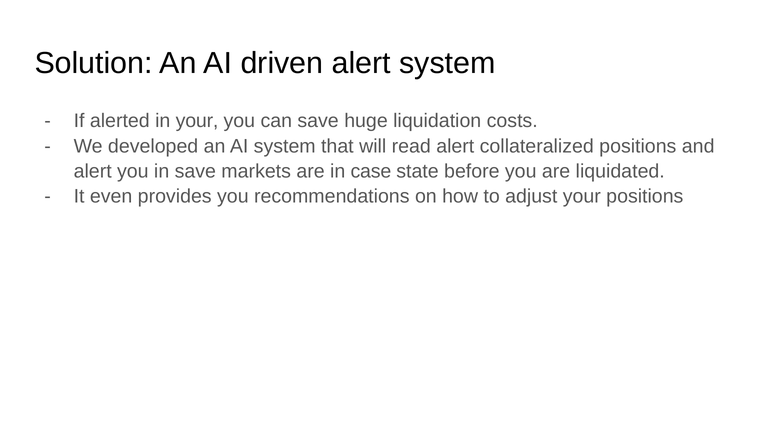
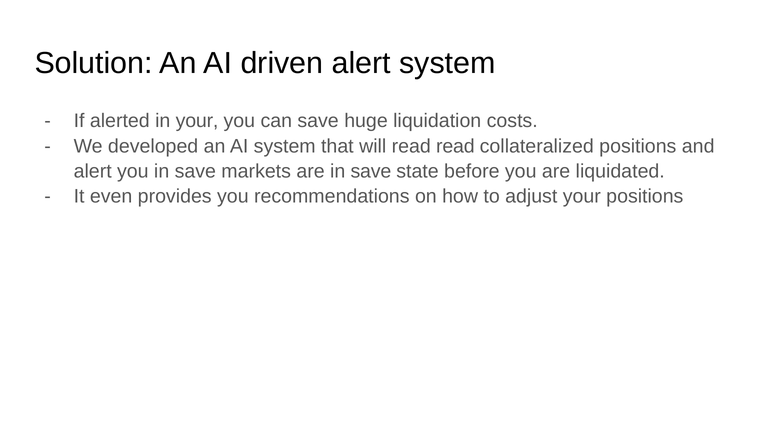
read alert: alert -> read (455, 146)
are in case: case -> save (371, 171)
